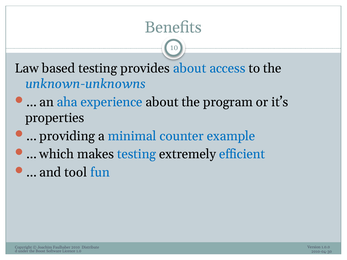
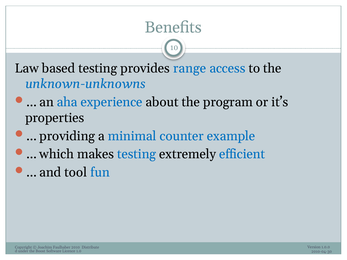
provides about: about -> range (190, 68)
